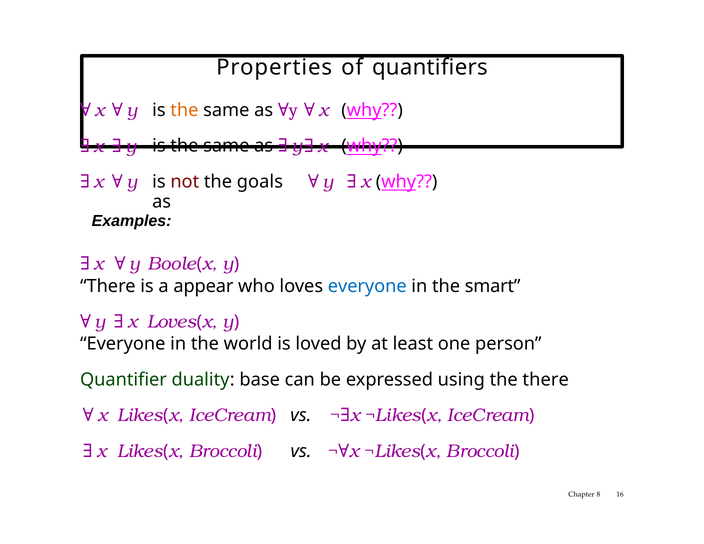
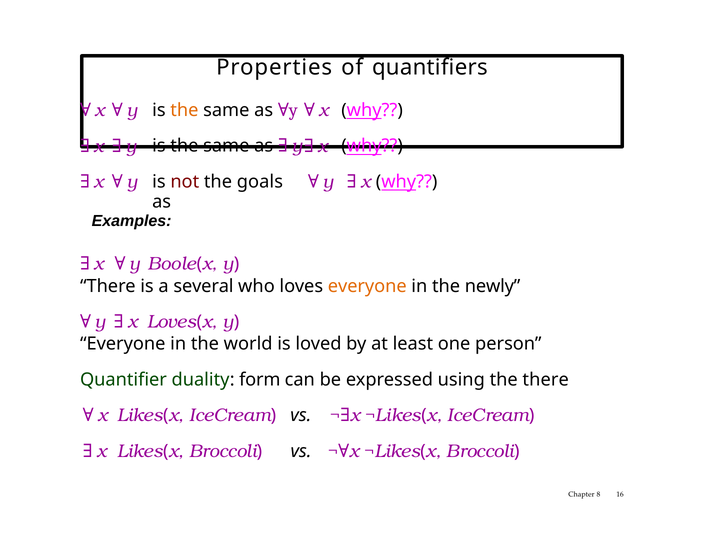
appear: appear -> several (203, 286)
everyone colour: blue -> orange (367, 286)
smart: smart -> newly (493, 286)
base: base -> form (260, 380)
